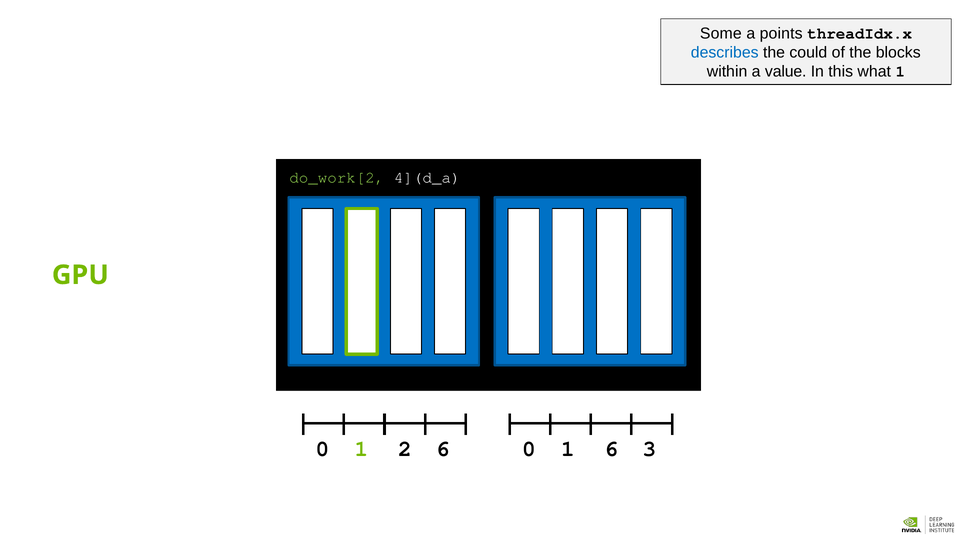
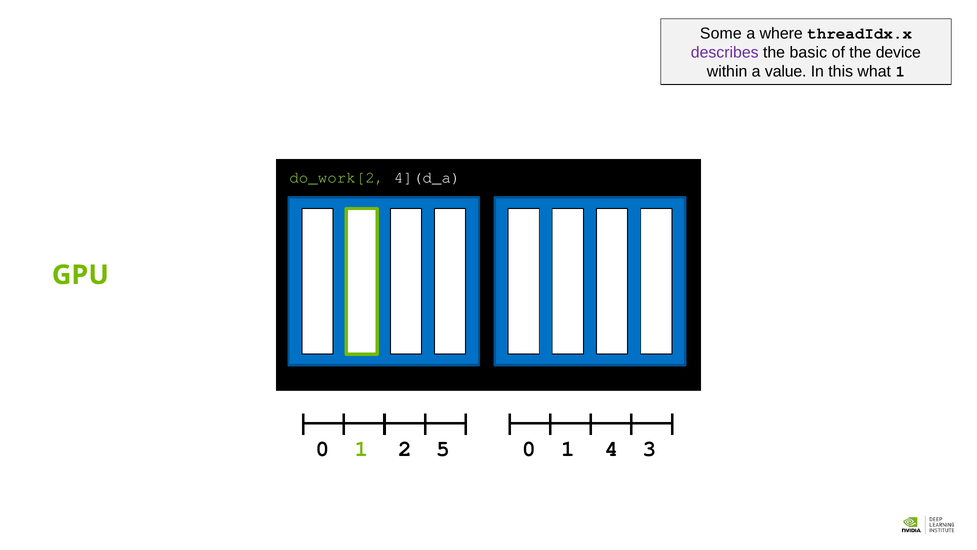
points: points -> where (781, 33)
describes colour: blue -> purple (725, 53)
could: could -> basic (808, 53)
blocks: blocks -> device (898, 53)
2 6: 6 -> 5 (443, 449)
1 6: 6 -> 4 (612, 449)
